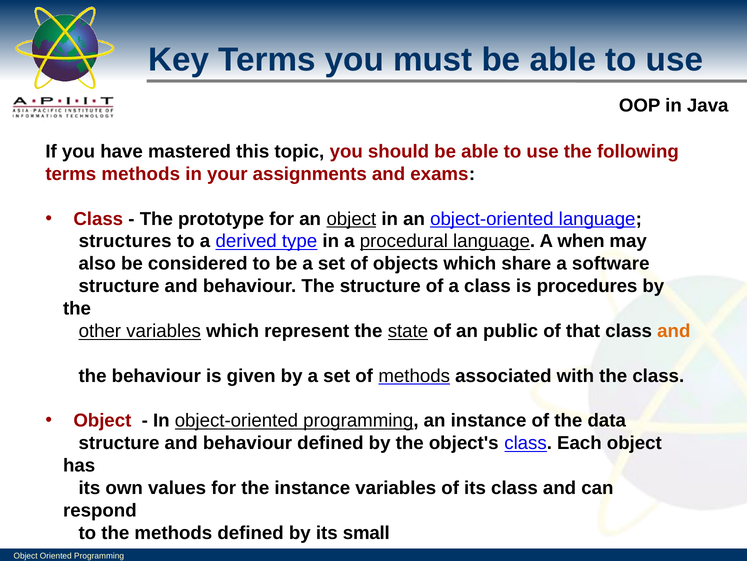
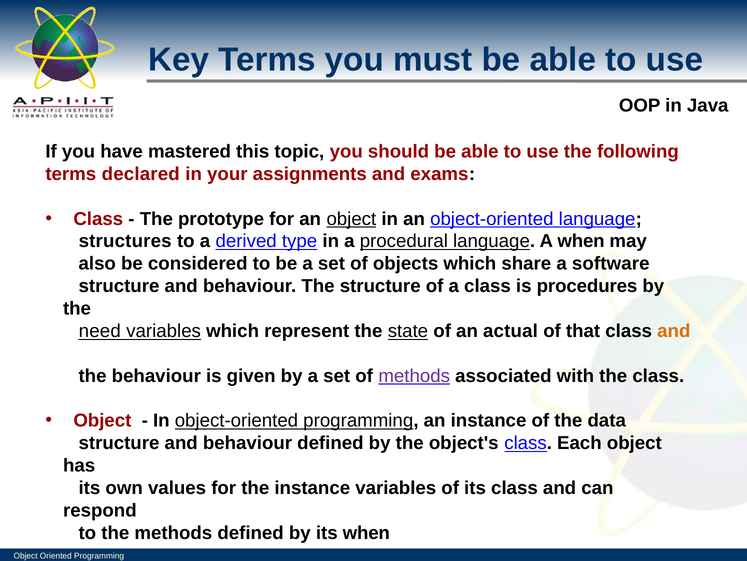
terms methods: methods -> declared (141, 174)
other: other -> need (100, 331)
public: public -> actual (510, 331)
methods colour: black -> purple (414, 375)
its small: small -> when (366, 532)
